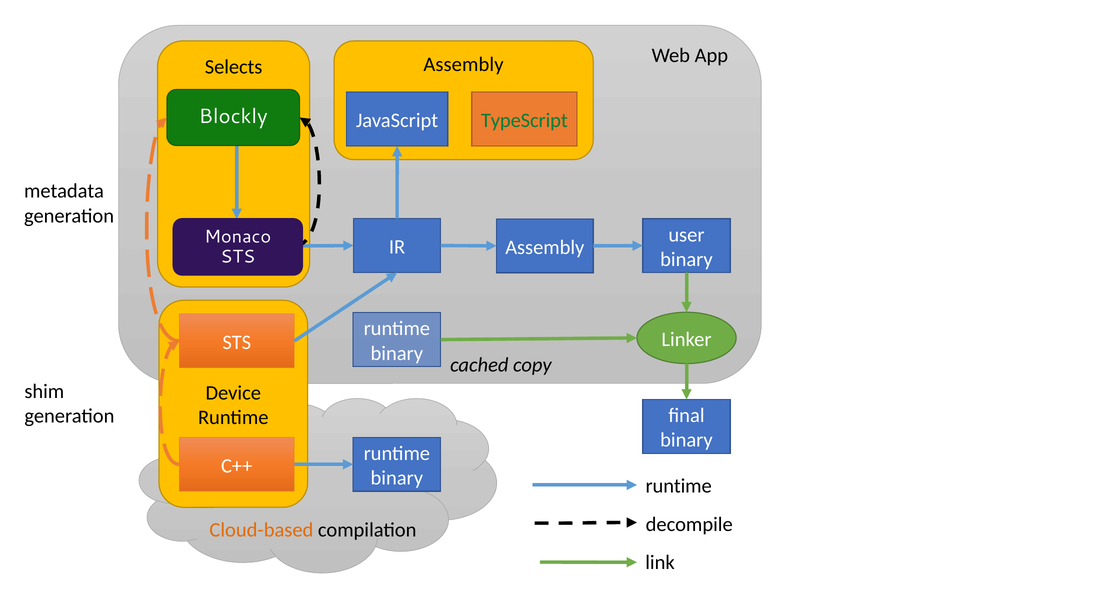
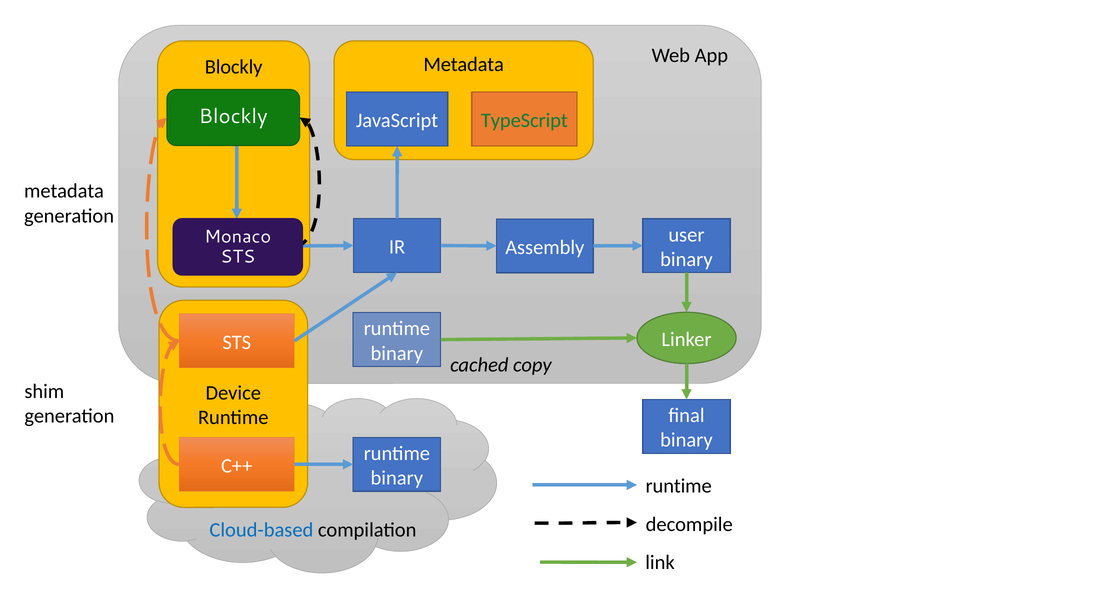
Assembly: Assembly -> Metadata (464, 65)
Selects: Selects -> Blockly (234, 67)
Cloud-based colour: orange -> blue (261, 530)
